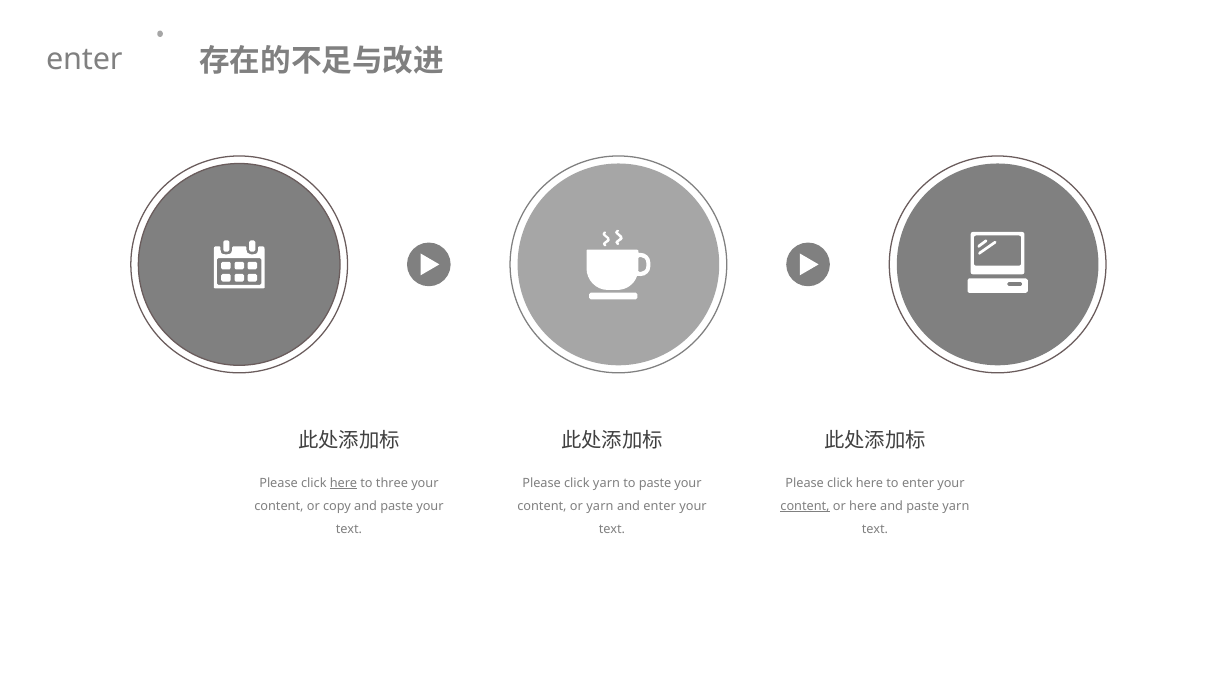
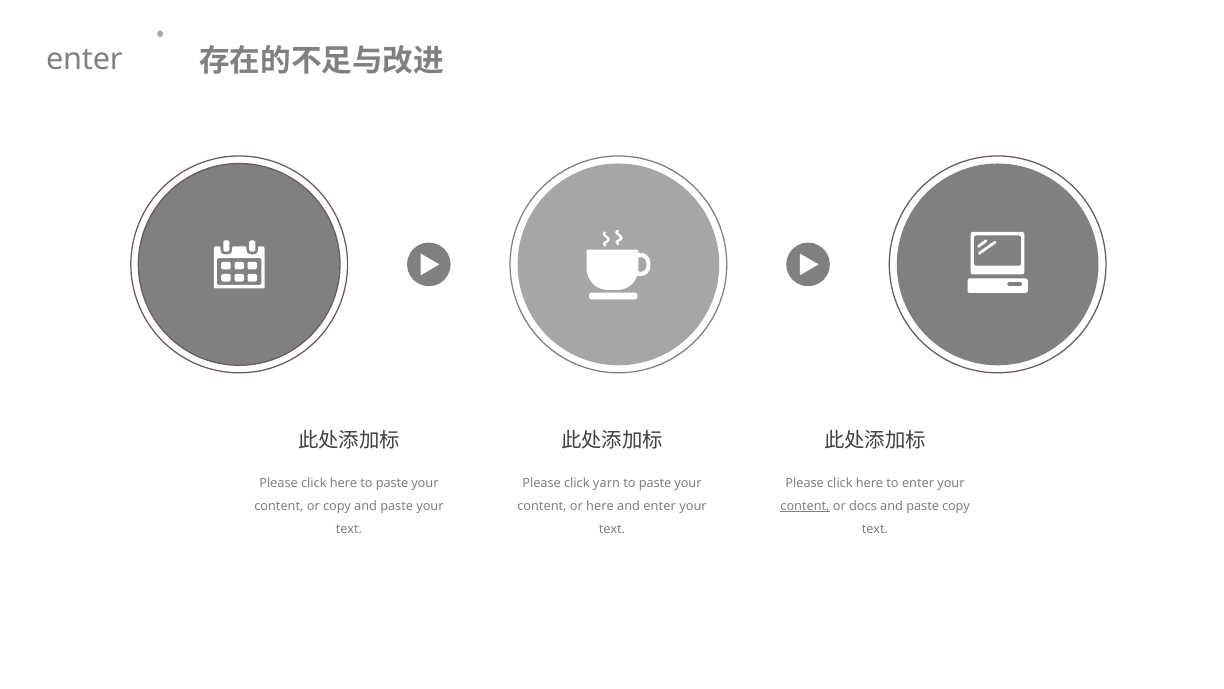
here underline: present -> none (344, 483)
three: three -> paste (392, 483)
or yarn: yarn -> here (600, 505)
or here: here -> docs (863, 505)
paste yarn: yarn -> copy (956, 505)
